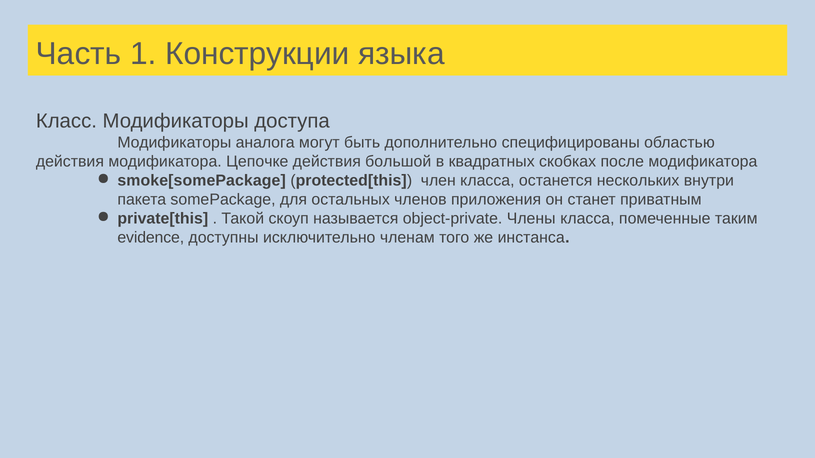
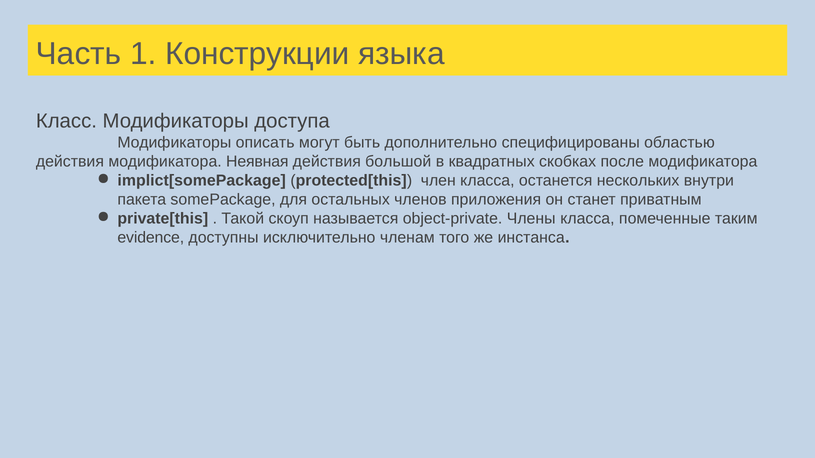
аналога: аналога -> описать (265, 143)
Цепочке: Цепочке -> Неявная (257, 162)
smoke[somePackage: smoke[somePackage -> implict[somePackage (202, 181)
